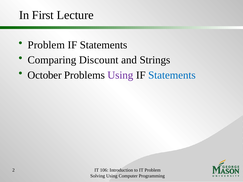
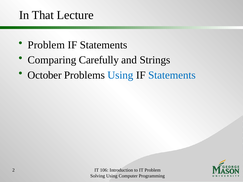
First: First -> That (43, 15)
Discount: Discount -> Carefully (99, 60)
Using colour: purple -> blue (120, 75)
